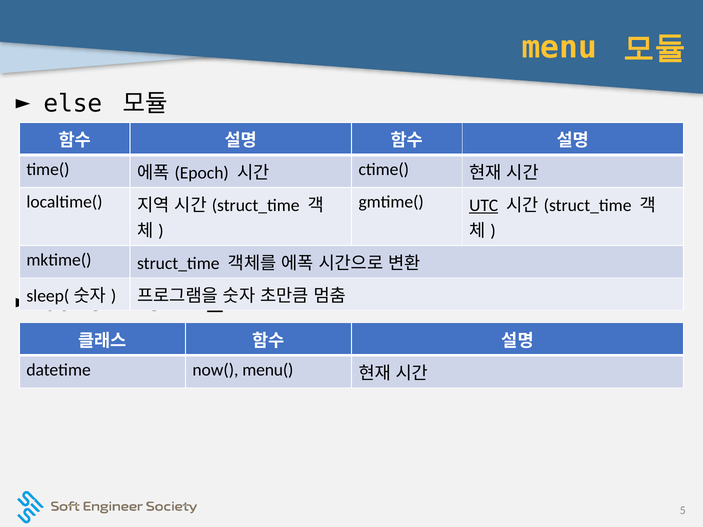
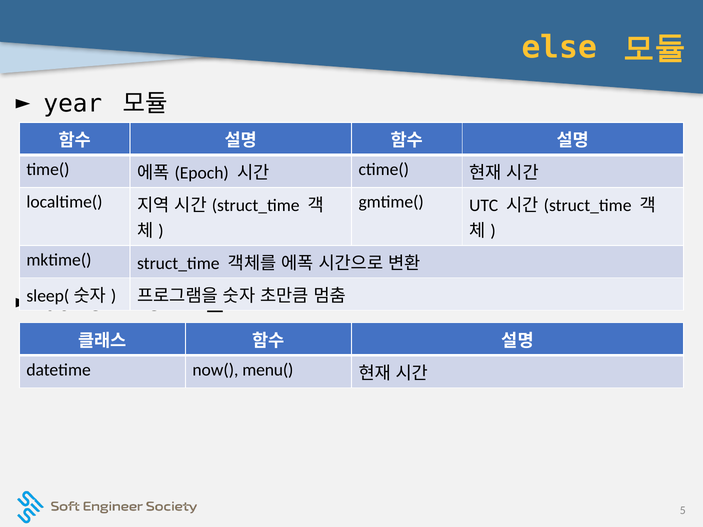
menu: menu -> else (559, 48)
else: else -> year (73, 104)
UTC underline: present -> none (484, 206)
